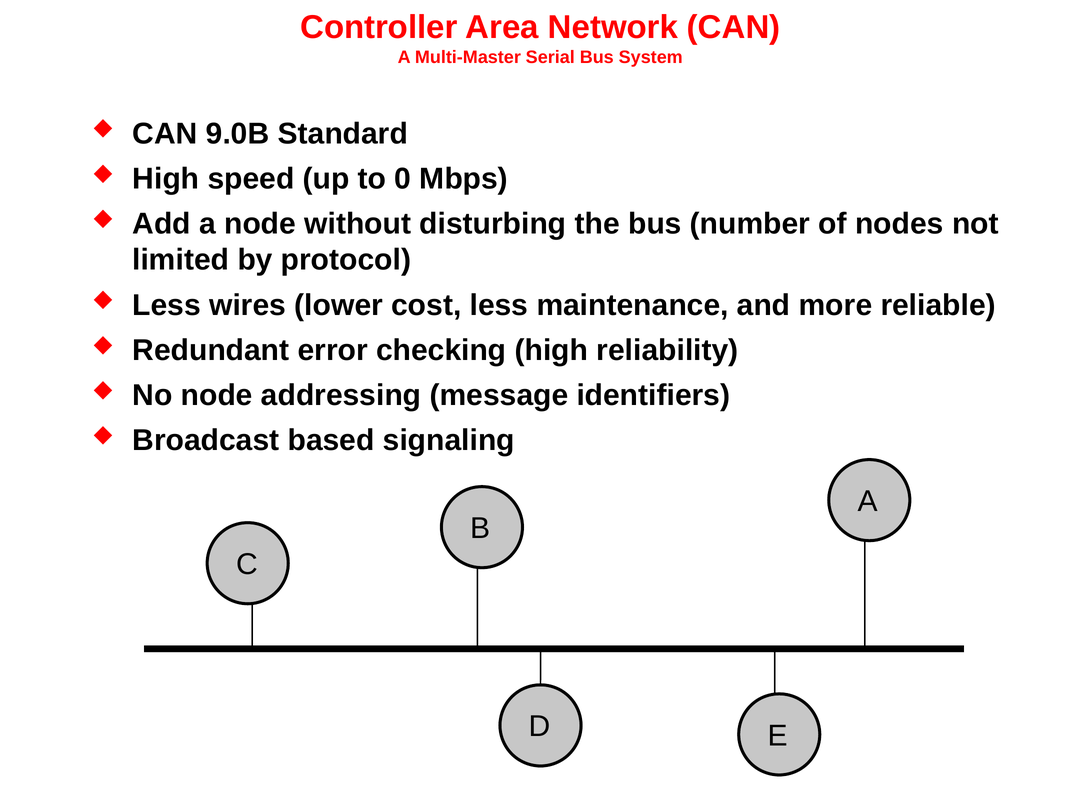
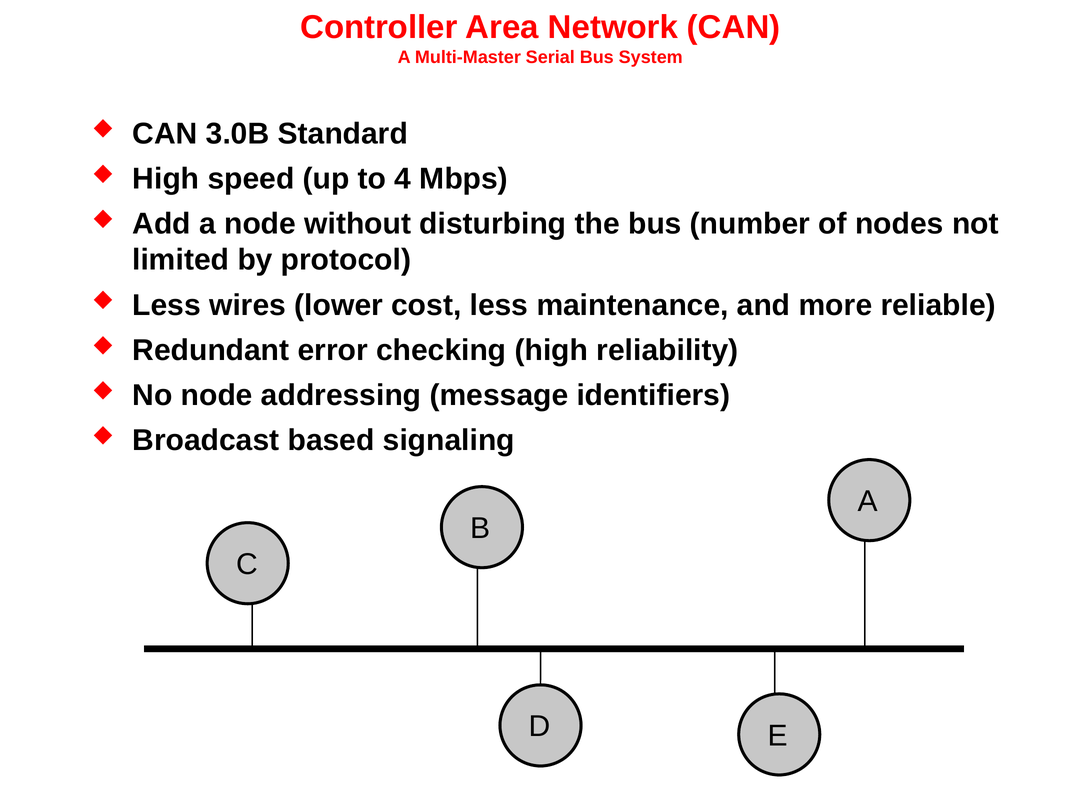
9.0B: 9.0B -> 3.0B (238, 134)
0: 0 -> 4 (403, 179)
